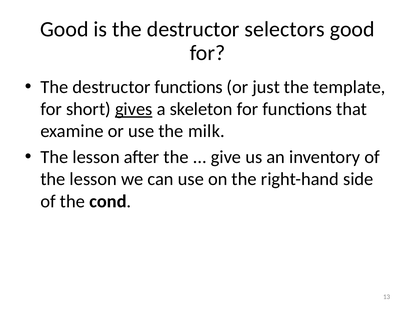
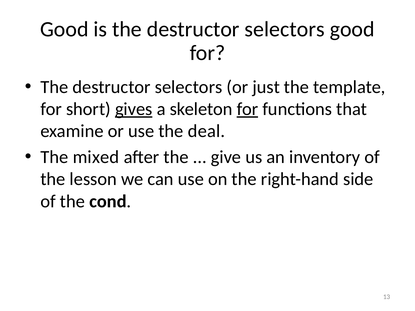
functions: functions -> selectors (189, 87)
for underline: none -> present (248, 109)
milk: milk -> deal (206, 131)
lesson: lesson -> mixed (96, 157)
